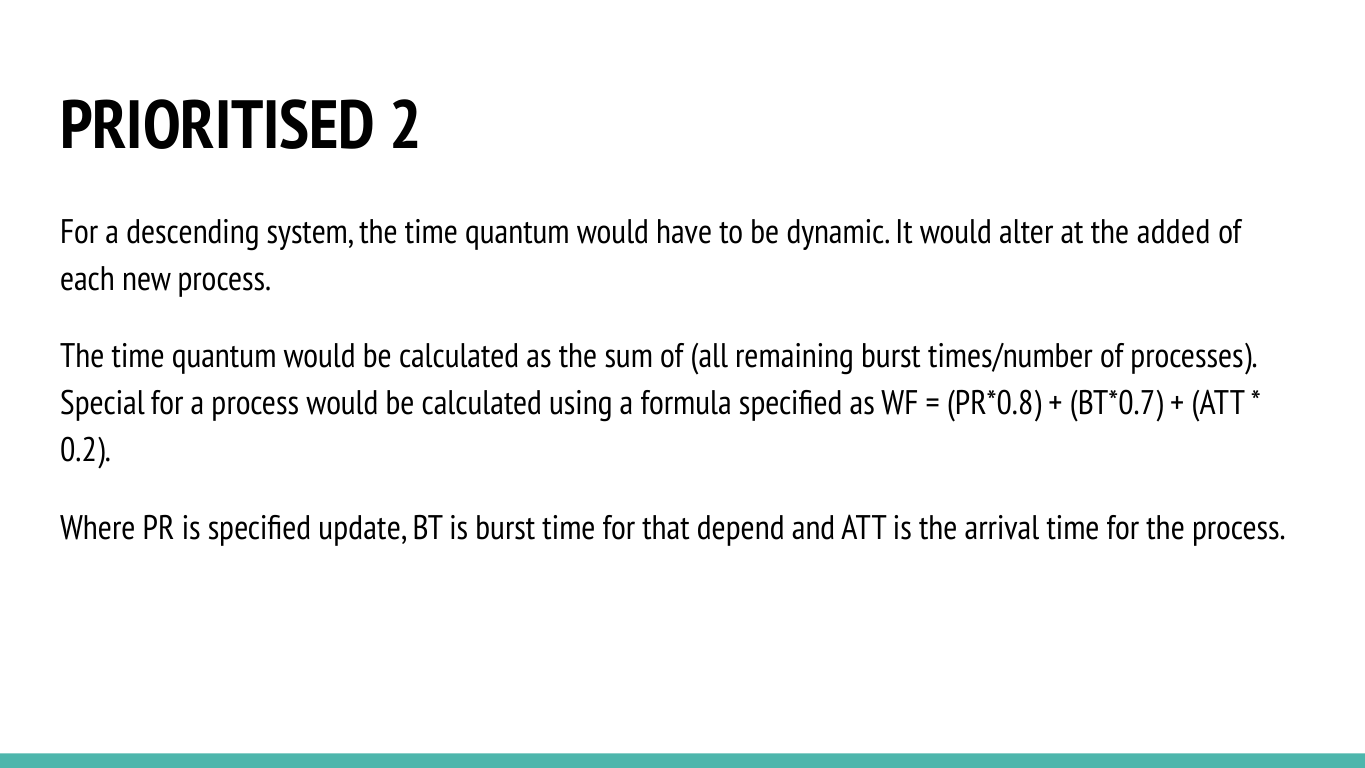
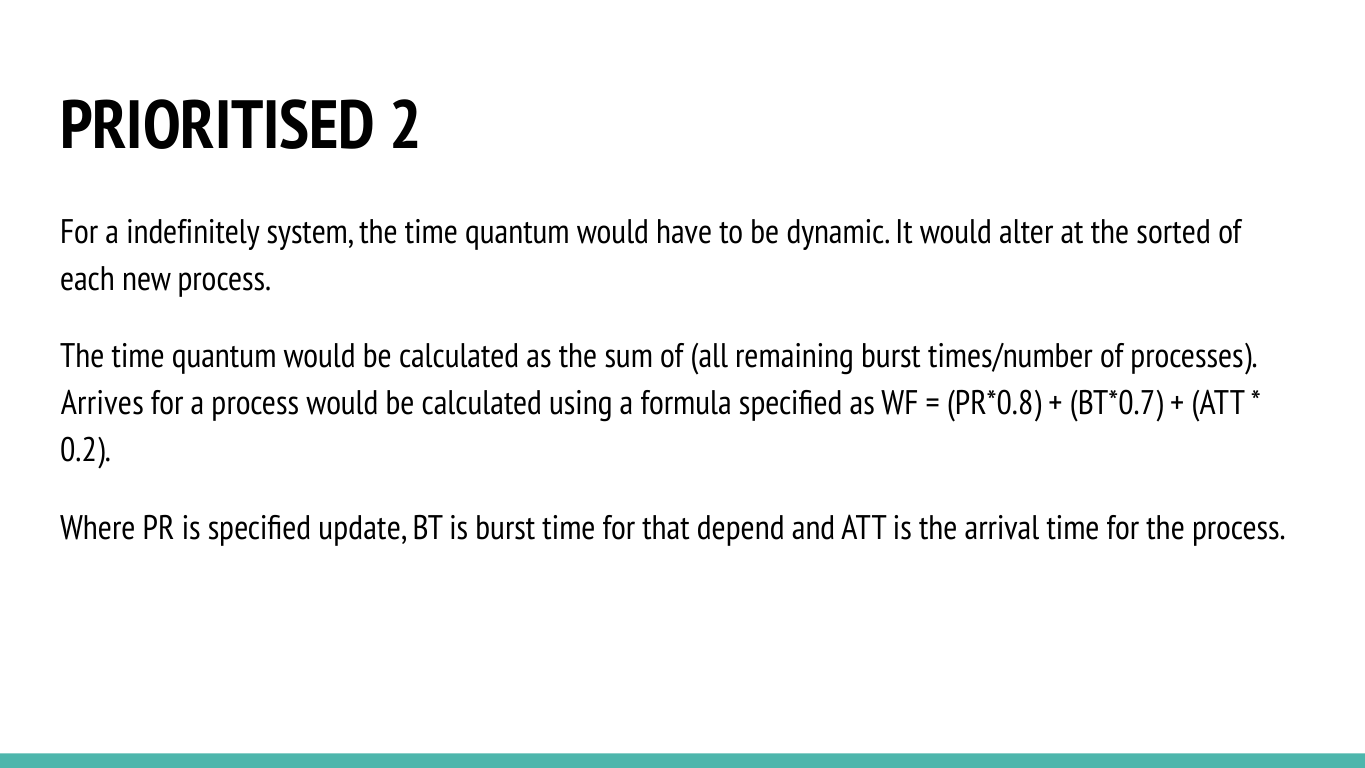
descending: descending -> indefinitely (193, 232)
added: added -> sorted (1174, 232)
Special: Special -> Arrives (102, 403)
